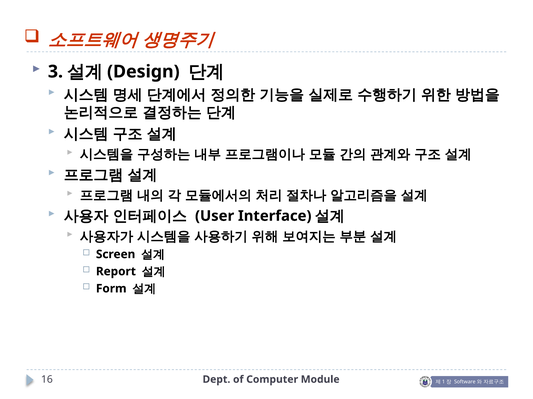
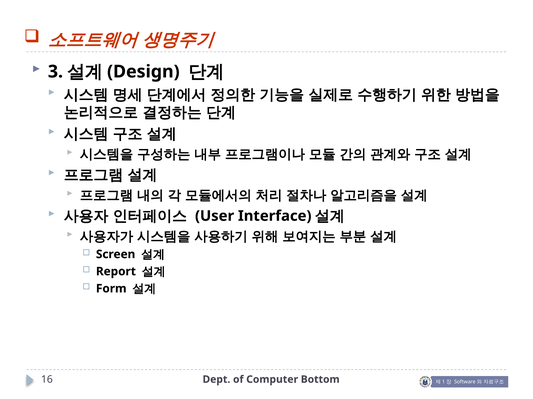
Module: Module -> Bottom (320, 380)
